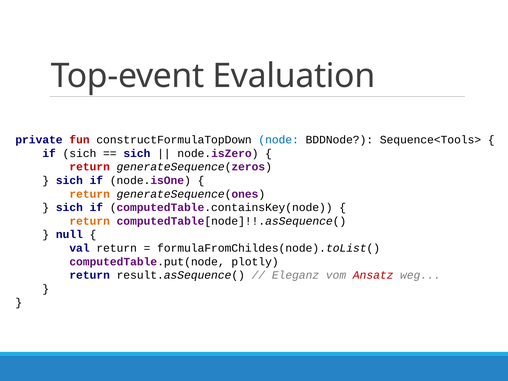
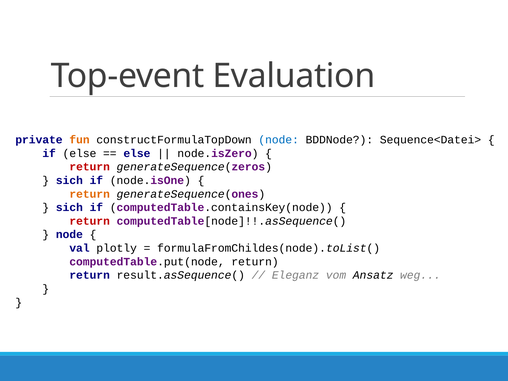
fun colour: red -> orange (79, 140)
Sequence<Tools>: Sequence<Tools> -> Sequence<Datei> (431, 140)
if sich: sich -> else (79, 153)
sich: sich -> else (137, 153)
return colour: orange -> red (90, 221)
null: null -> node (69, 235)
val return: return -> plotly (117, 248)
computedTable.put(node plotly: plotly -> return (255, 262)
Ansatz colour: red -> black (373, 275)
